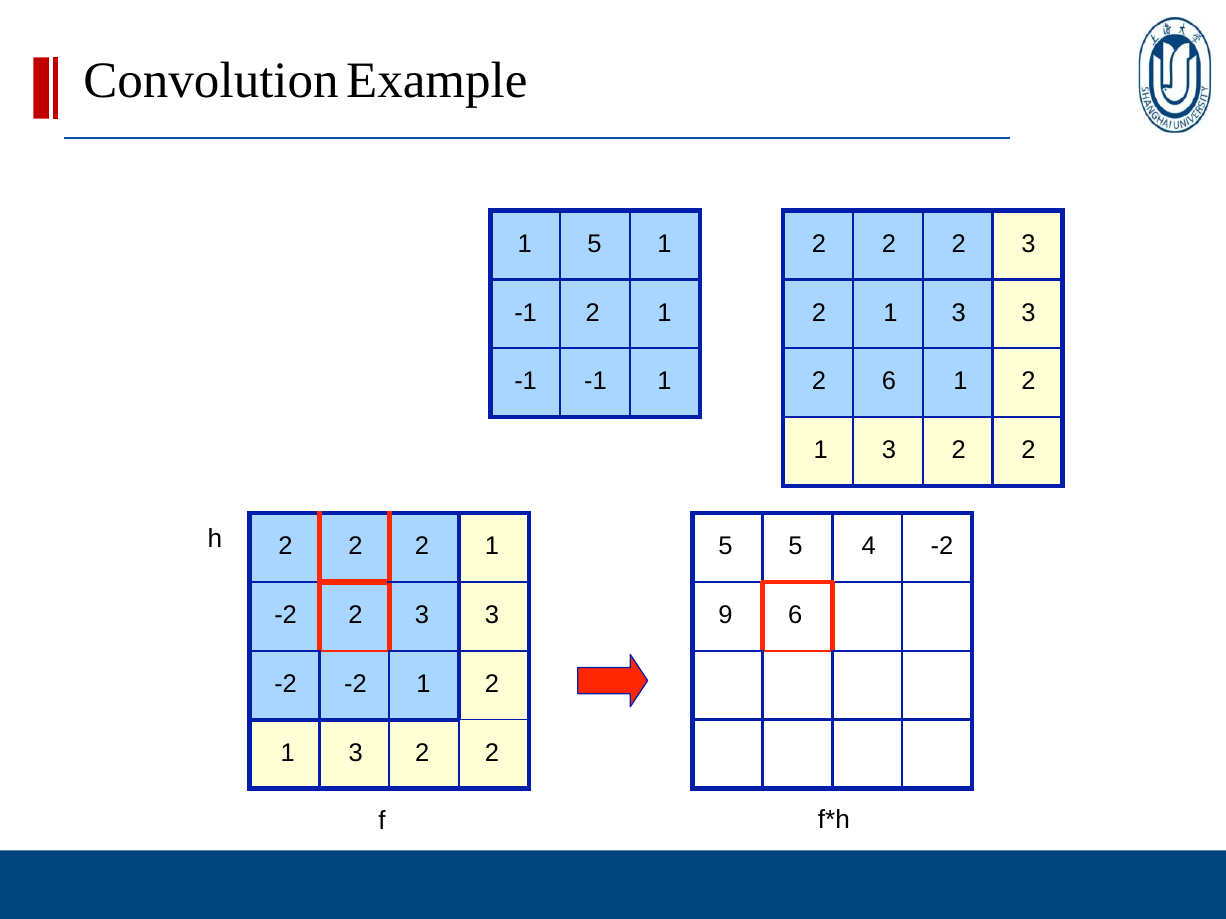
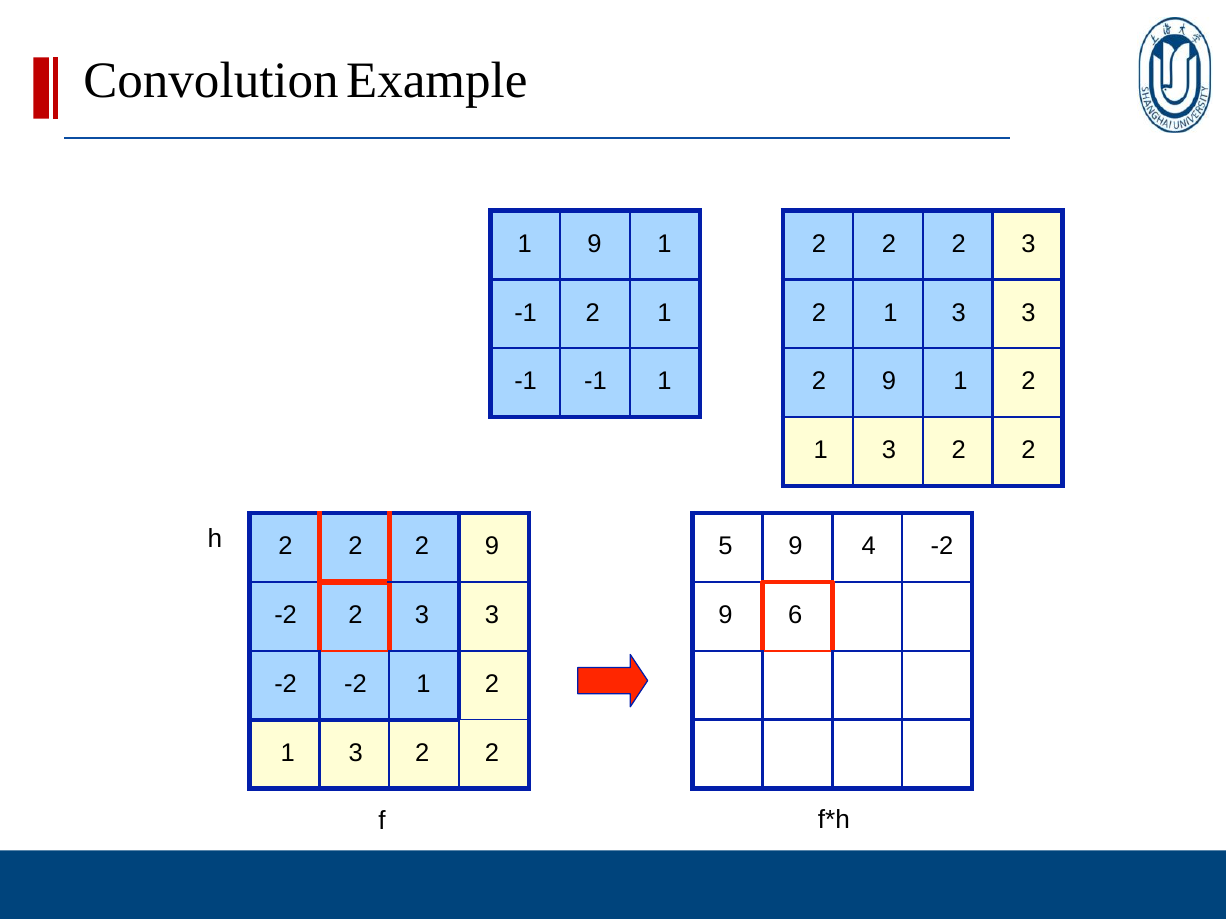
1 5: 5 -> 9 (595, 244)
6: 6 -> 9 (889, 382)
1: 1 -> 9 (492, 547)
5 5: 5 -> 9 (796, 547)
